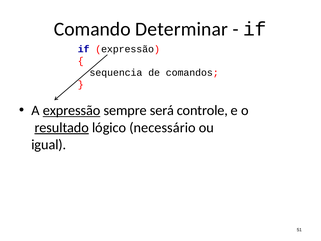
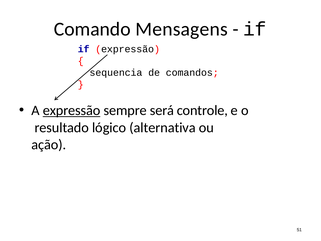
Determinar: Determinar -> Mensagens (182, 29)
resultado underline: present -> none (62, 128)
necessário: necessário -> alternativa (163, 128)
igual: igual -> ação (49, 145)
